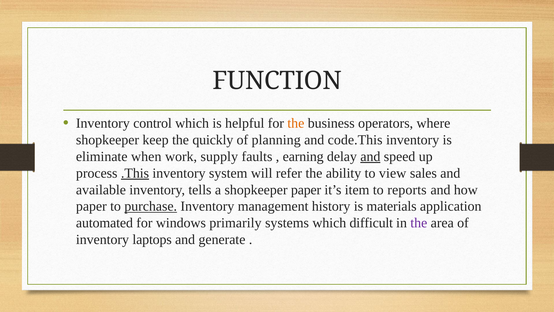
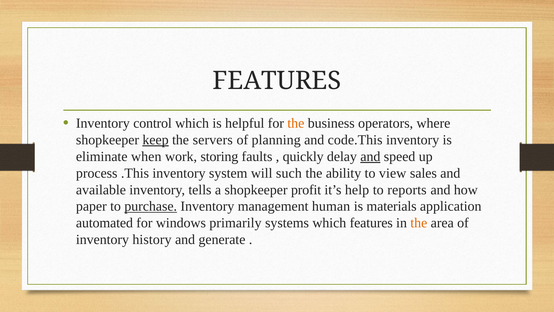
FUNCTION: FUNCTION -> FEATURES (277, 81)
keep underline: none -> present (156, 140)
quickly: quickly -> servers (213, 140)
supply: supply -> storing (219, 156)
earning: earning -> quickly (303, 156)
.This underline: present -> none (135, 173)
refer: refer -> such (289, 173)
shopkeeper paper: paper -> profit (306, 190)
item: item -> help (357, 190)
history: history -> human (331, 206)
which difficult: difficult -> features (371, 223)
the colour: purple -> orange (419, 223)
laptops: laptops -> history (152, 239)
